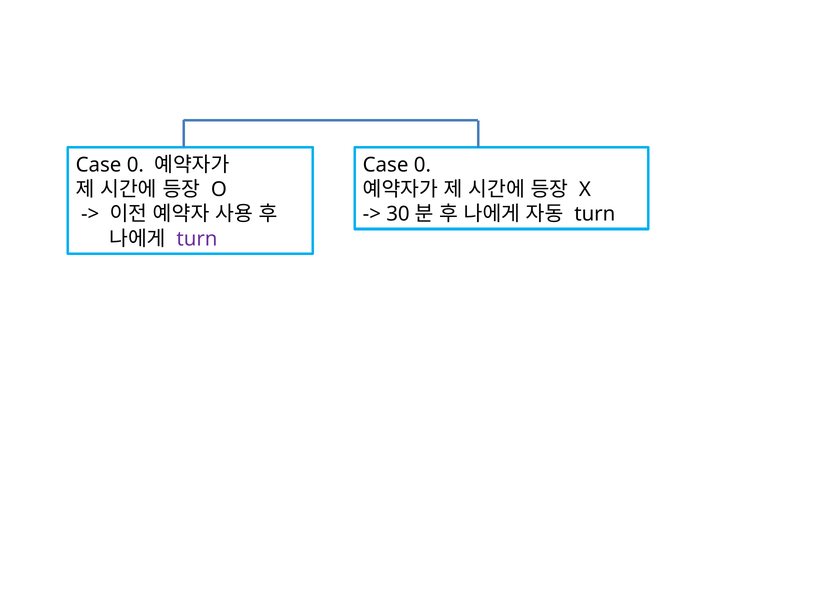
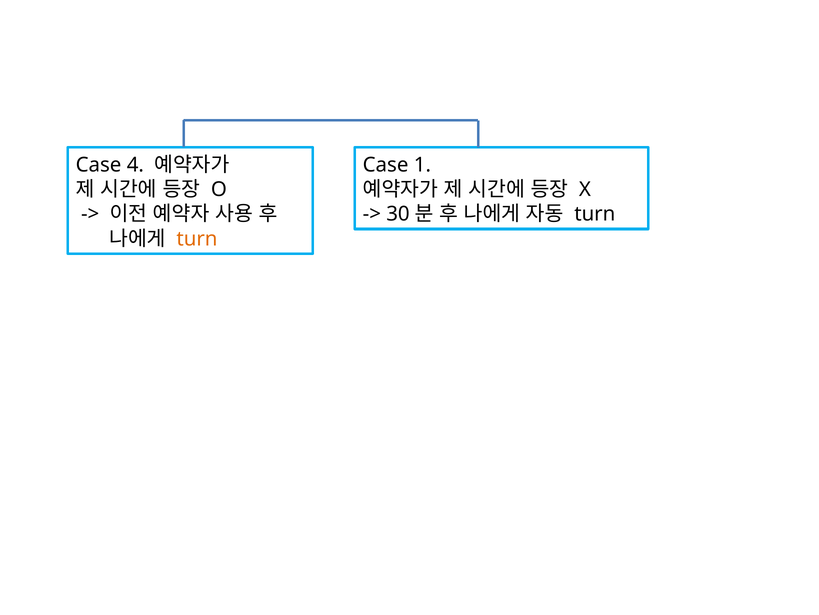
0: 0 -> 4 (135, 165)
0: 0 -> 1 (422, 165)
turn colour: purple -> orange (197, 238)
